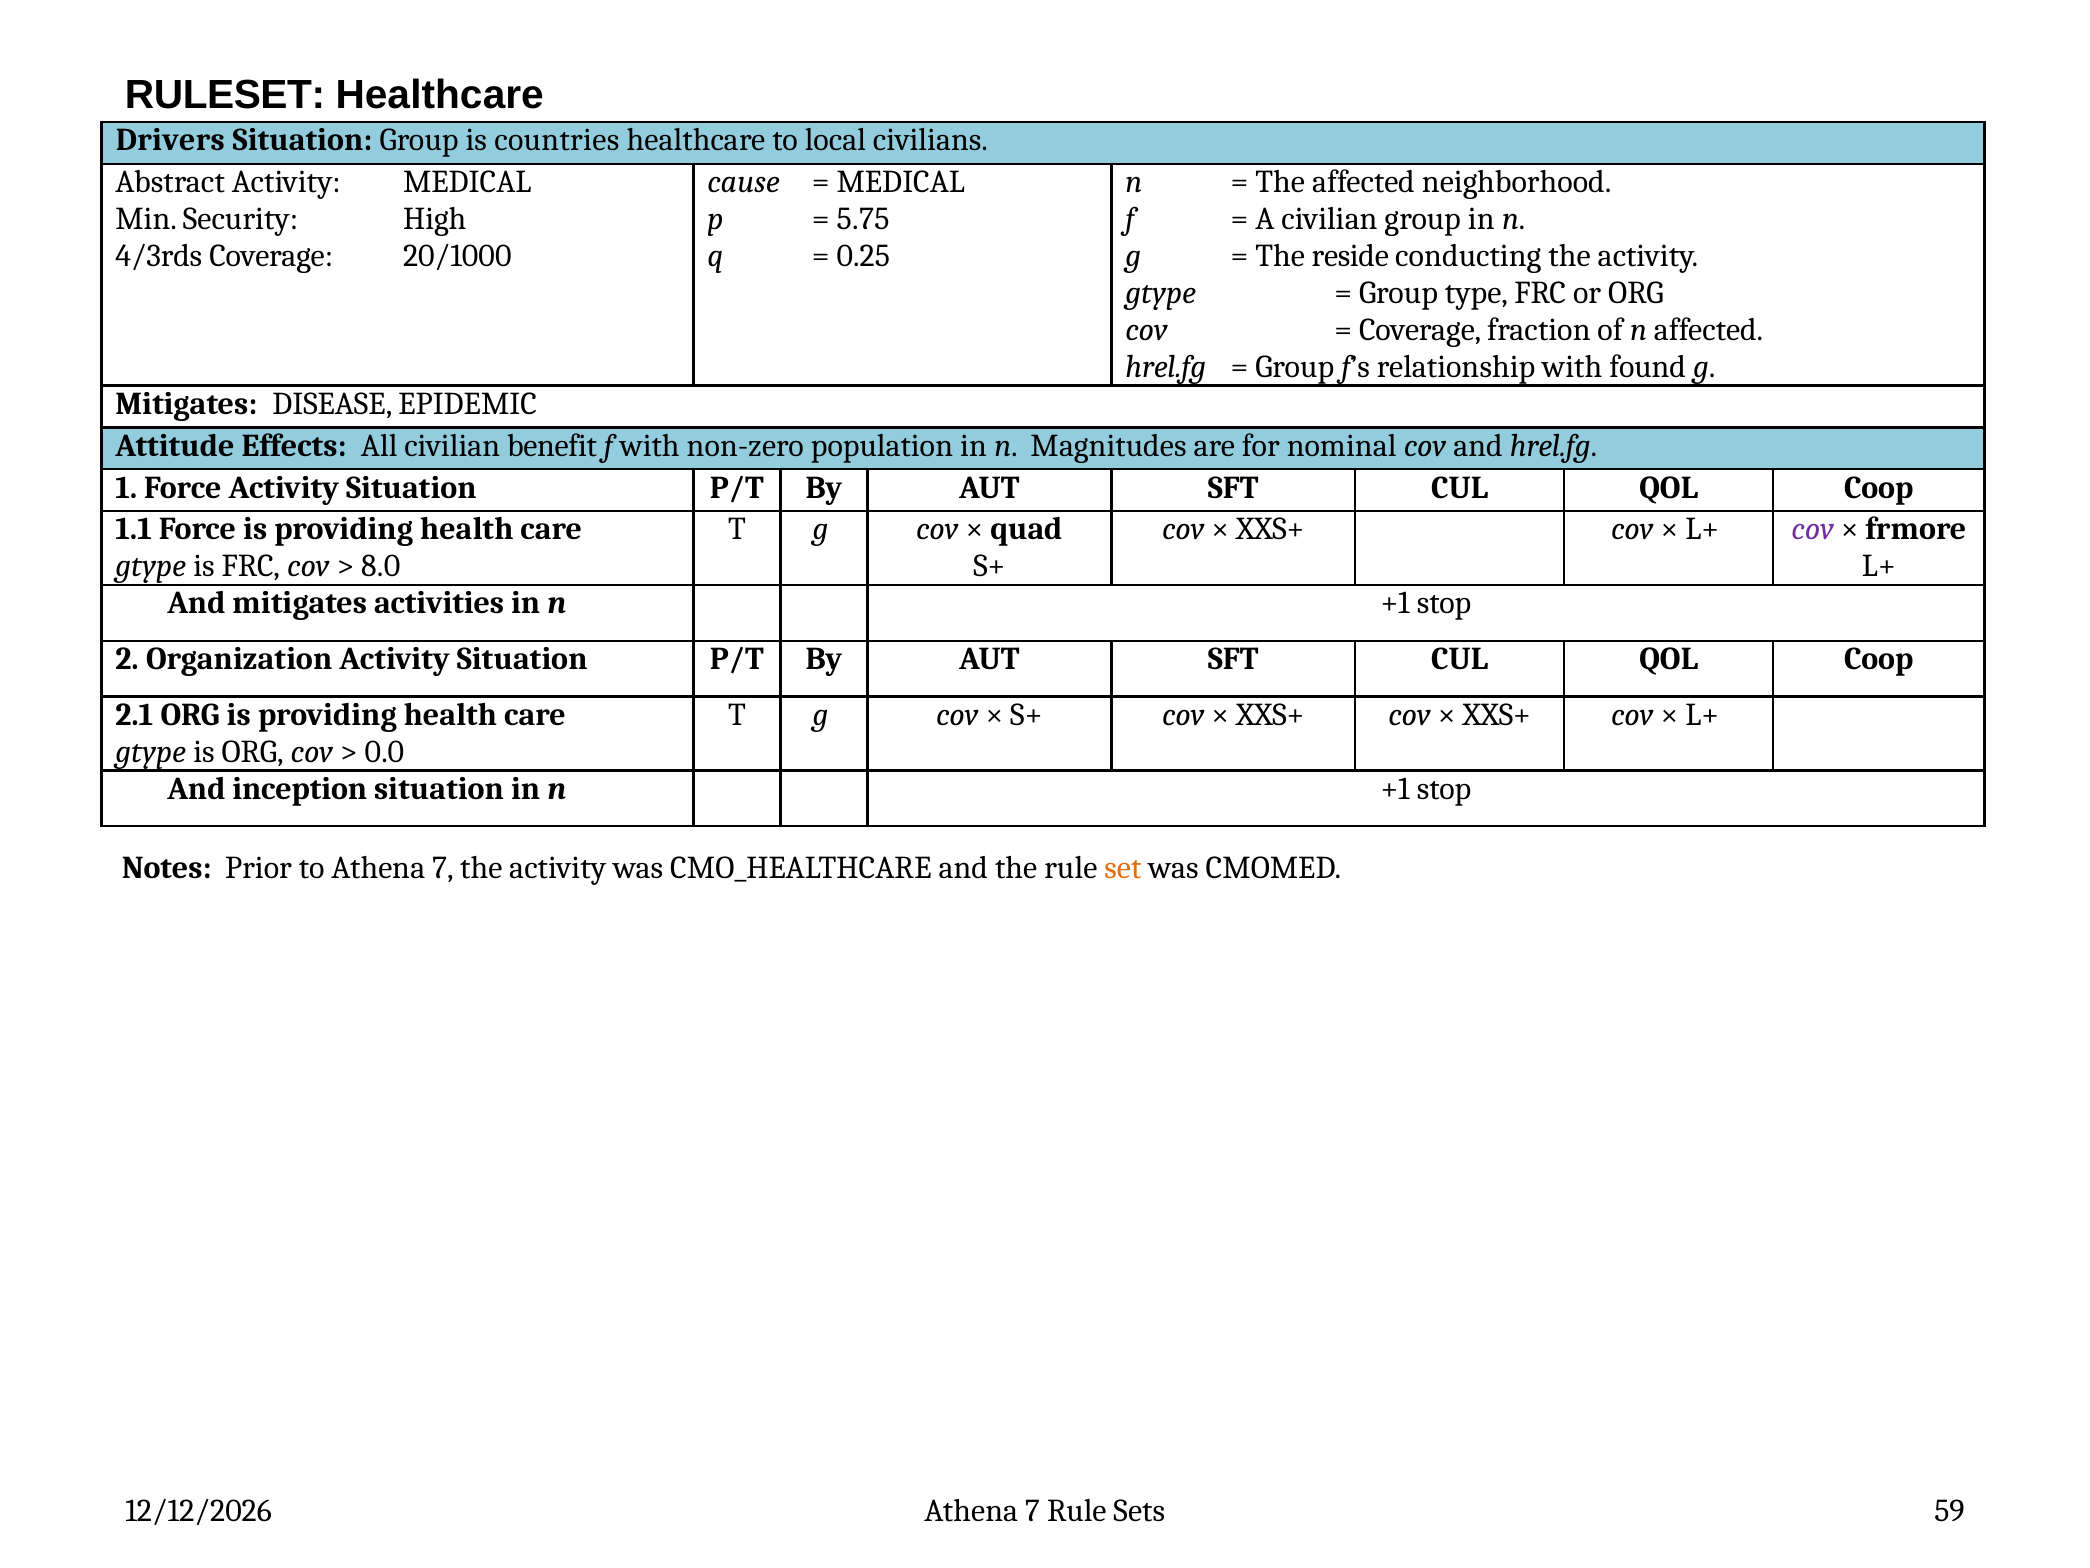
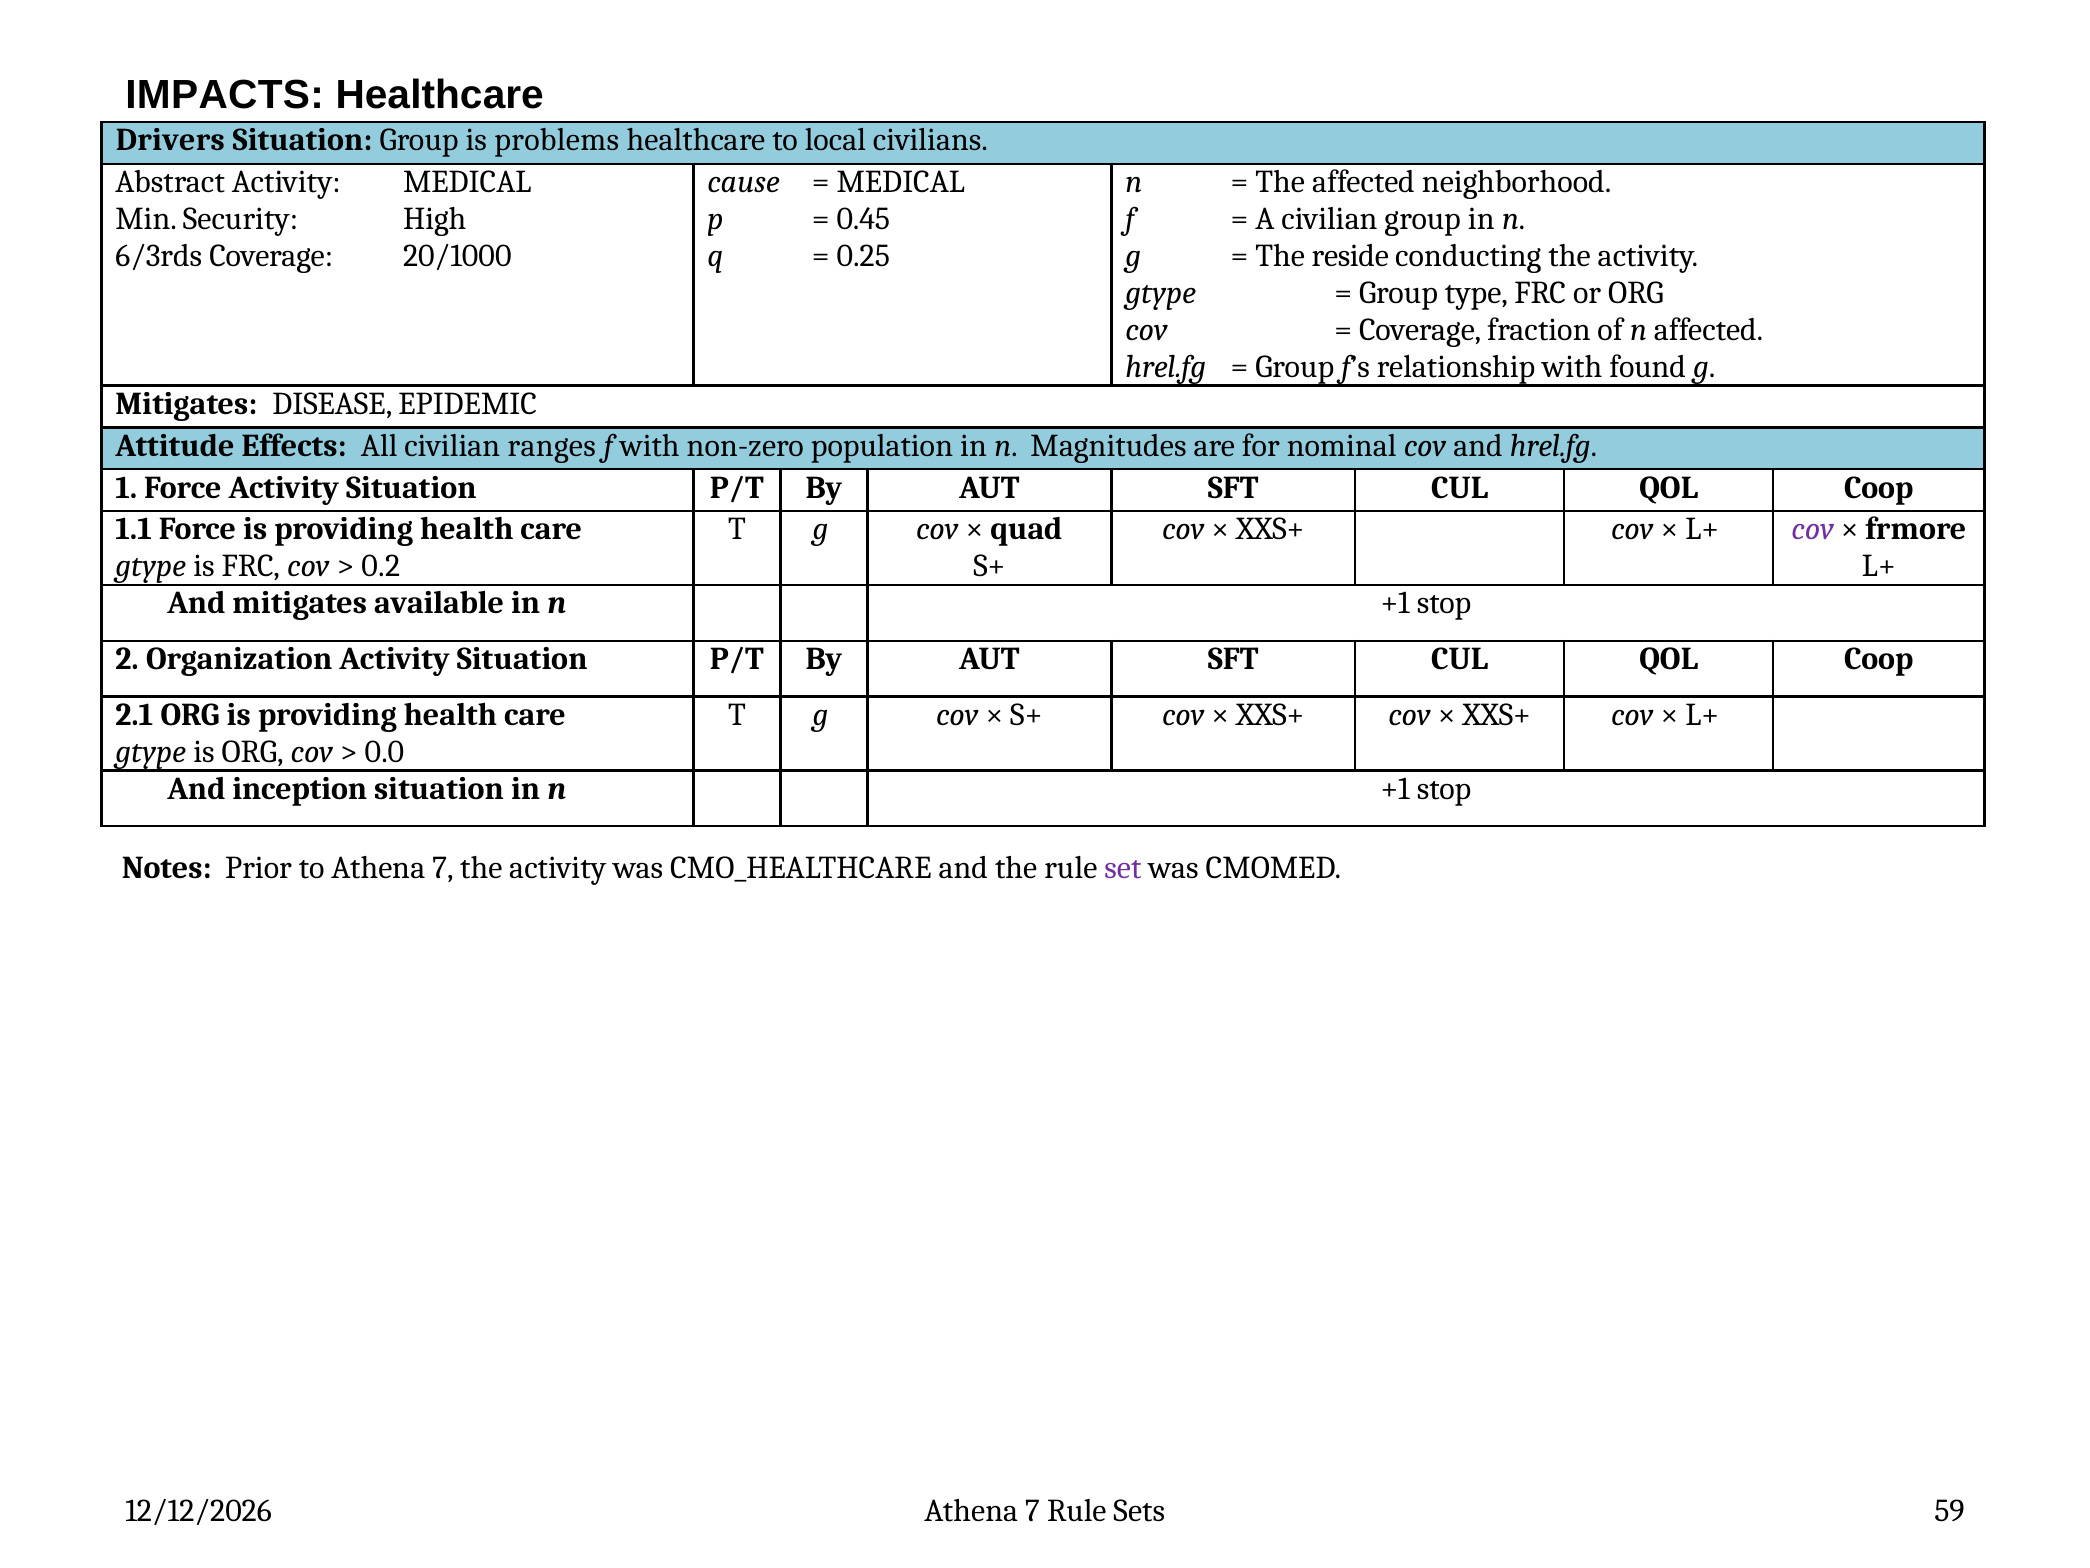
RULESET: RULESET -> IMPACTS (225, 95)
countries: countries -> problems (557, 140)
5.75: 5.75 -> 0.45 (863, 219)
4/3rds: 4/3rds -> 6/3rds (159, 256)
benefit: benefit -> ranges (552, 446)
8.0: 8.0 -> 0.2 (381, 566)
activities: activities -> available (439, 603)
set colour: orange -> purple (1123, 868)
